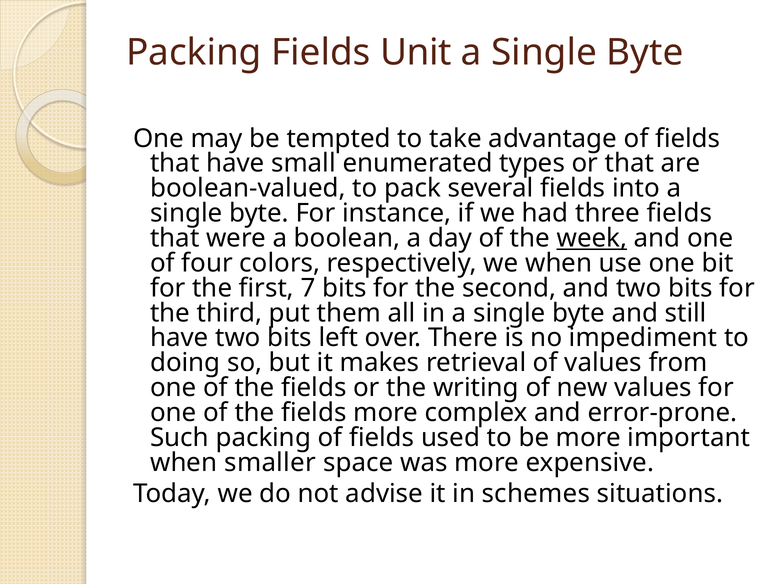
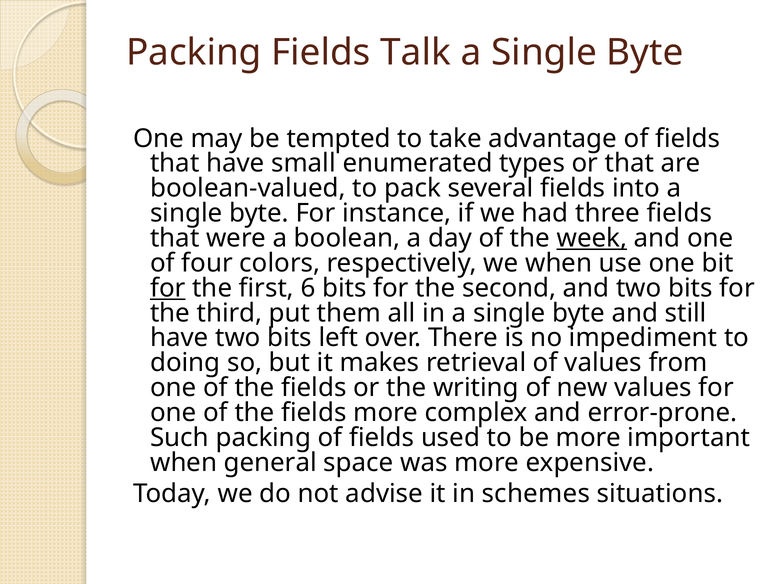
Unit: Unit -> Talk (416, 52)
for underline: none -> present (168, 288)
7: 7 -> 6 (308, 288)
smaller: smaller -> general (270, 462)
